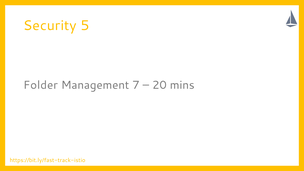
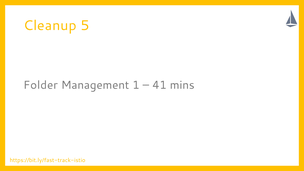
Security: Security -> Cleanup (50, 26)
7: 7 -> 1 (136, 85)
20: 20 -> 41 (159, 85)
